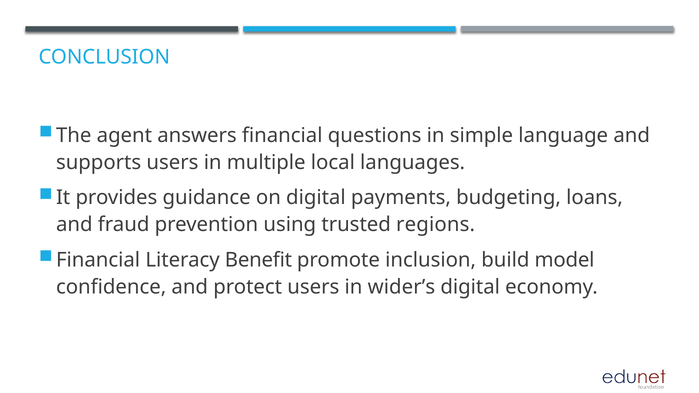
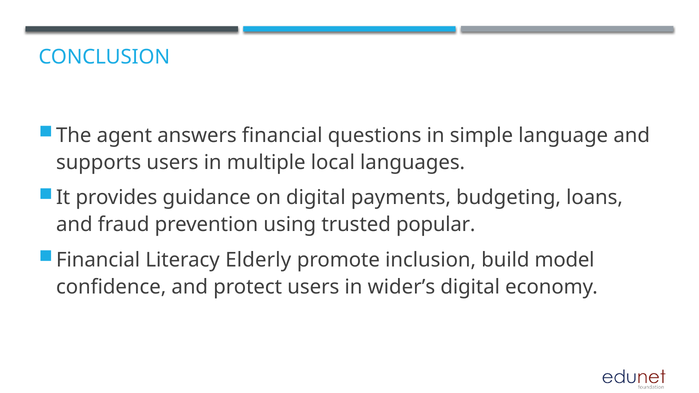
regions: regions -> popular (436, 225)
Benefit: Benefit -> Elderly (258, 260)
